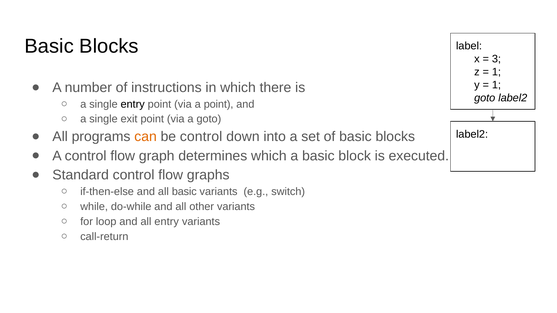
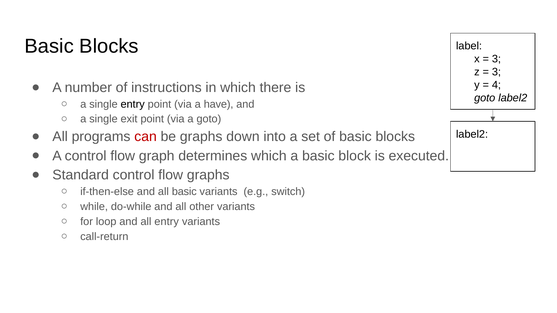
1: 1 -> 3 (496, 72)
1: 1 -> 4 (496, 85)
a point: point -> have (219, 104)
can colour: orange -> red (146, 137)
be control: control -> graphs (201, 137)
